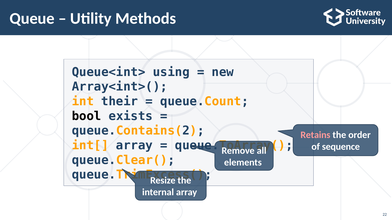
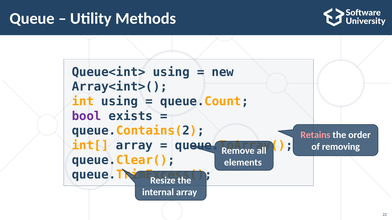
int their: their -> using (120, 102)
bool colour: black -> purple (87, 116)
sequence: sequence -> removing (341, 147)
